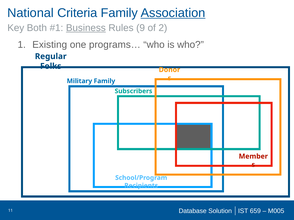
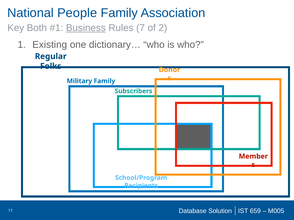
Criteria: Criteria -> People (77, 13)
Association underline: present -> none (173, 13)
9: 9 -> 7 (141, 28)
programs…: programs… -> dictionary… (115, 45)
